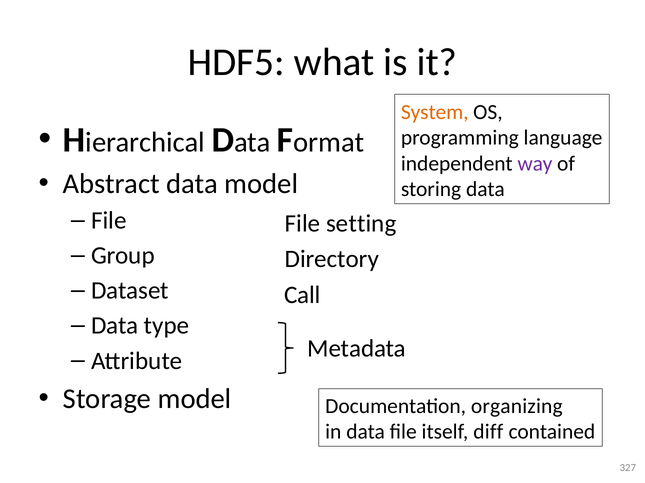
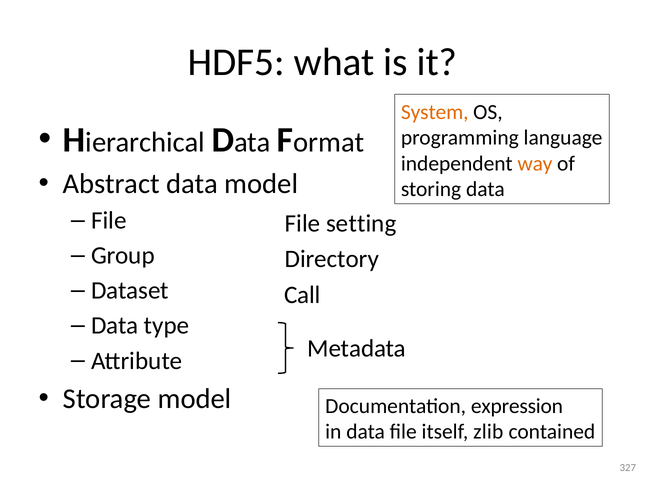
way colour: purple -> orange (535, 164)
organizing: organizing -> expression (517, 407)
diff: diff -> zlib (488, 433)
